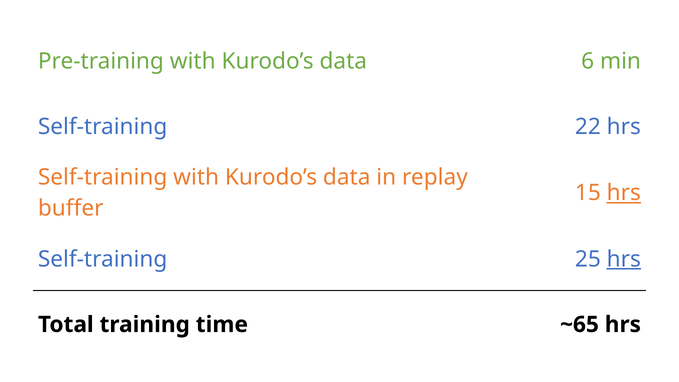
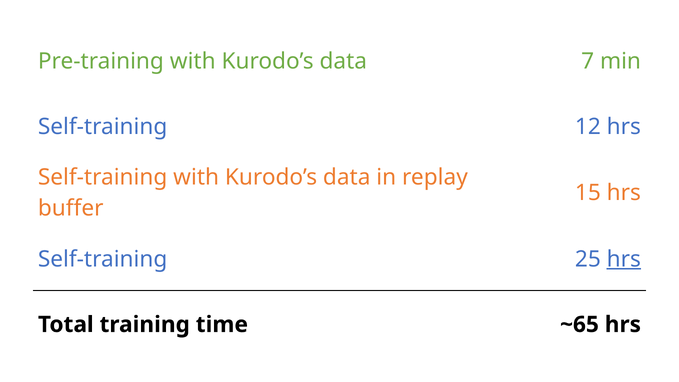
6: 6 -> 7 (588, 61)
22: 22 -> 12 (588, 127)
hrs underline: present -> none (624, 193)
